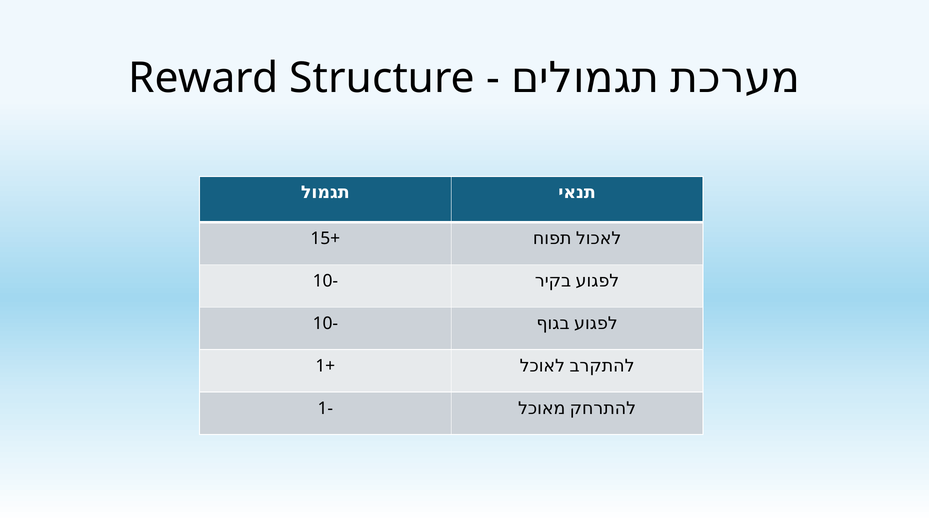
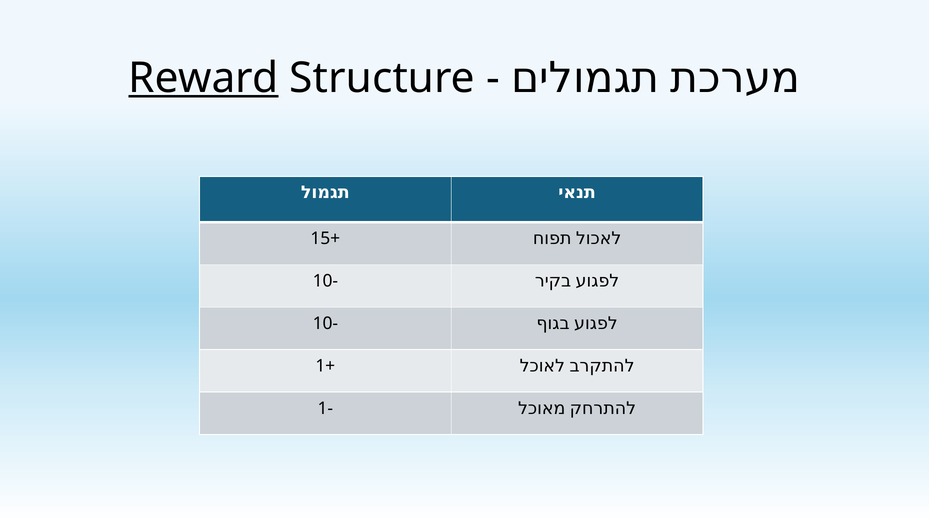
Reward underline: none -> present (204, 78)
